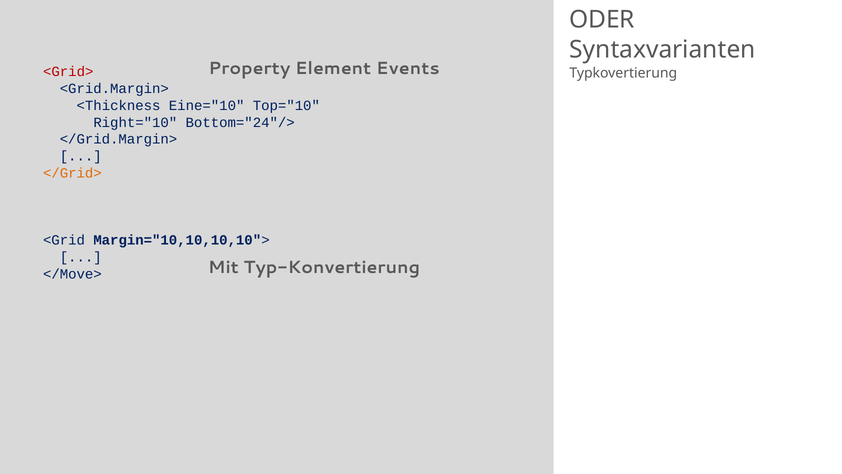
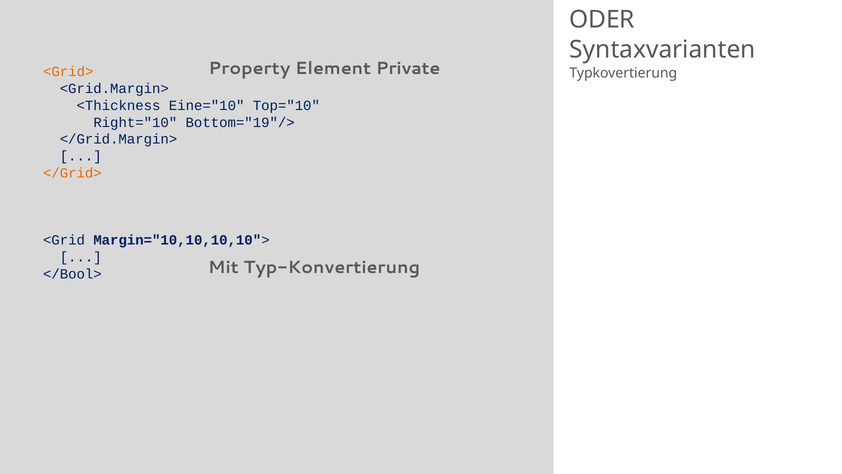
Events: Events -> Private (408, 68)
<Grid> colour: red -> orange (68, 72)
Bottom="24"/>: Bottom="24"/> -> Bottom="19"/> (240, 122)
</Move>: </Move> -> </Bool> (72, 274)
